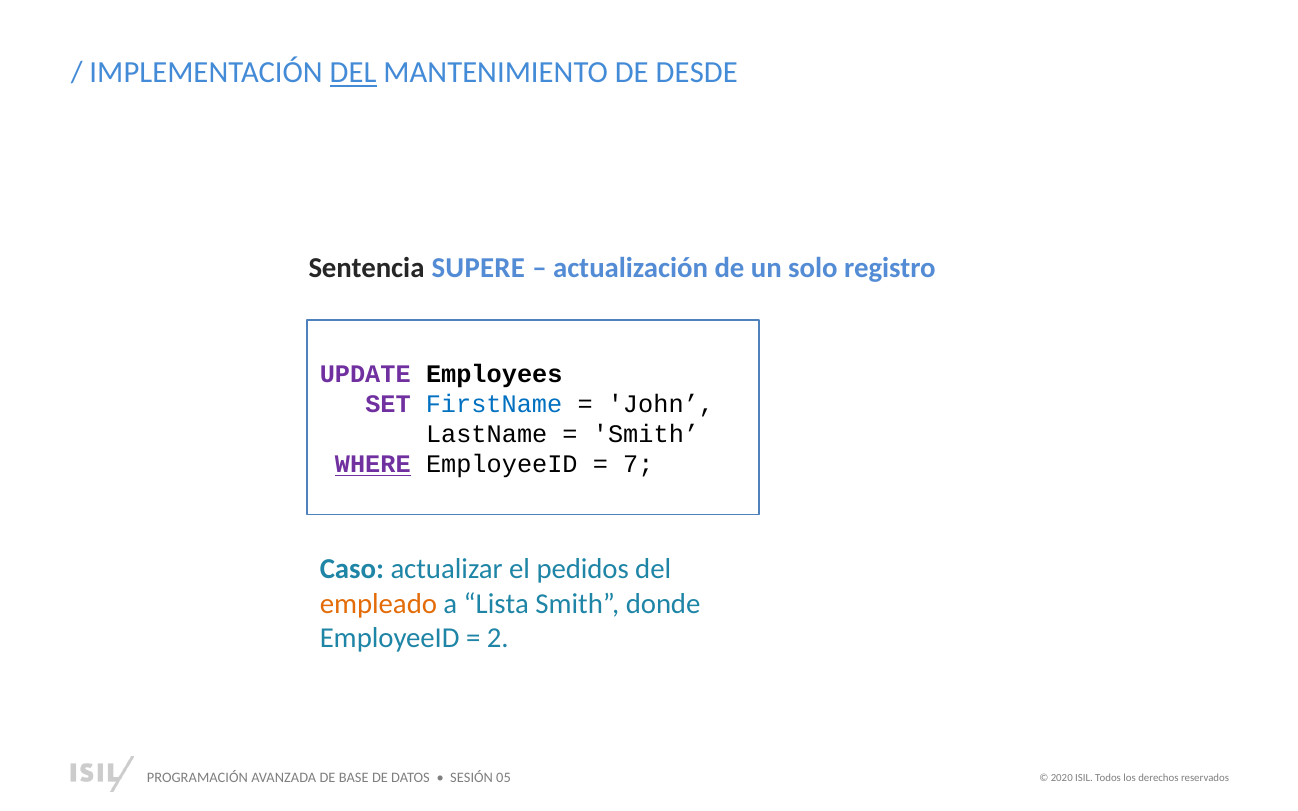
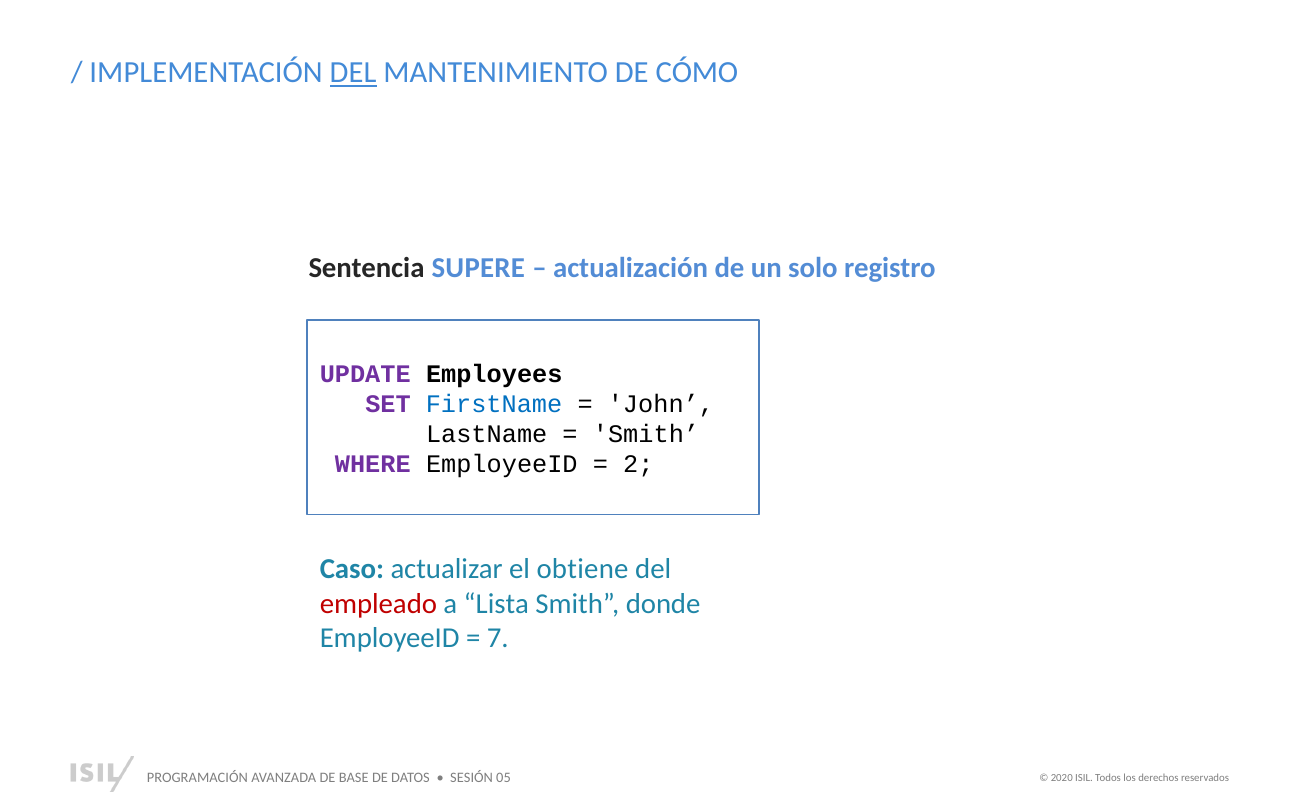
DESDE: DESDE -> CÓMO (697, 73)
WHERE underline: present -> none (373, 465)
7: 7 -> 2 (638, 465)
pedidos: pedidos -> obtiene (583, 569)
empleado colour: orange -> red (378, 604)
2: 2 -> 7 (498, 638)
